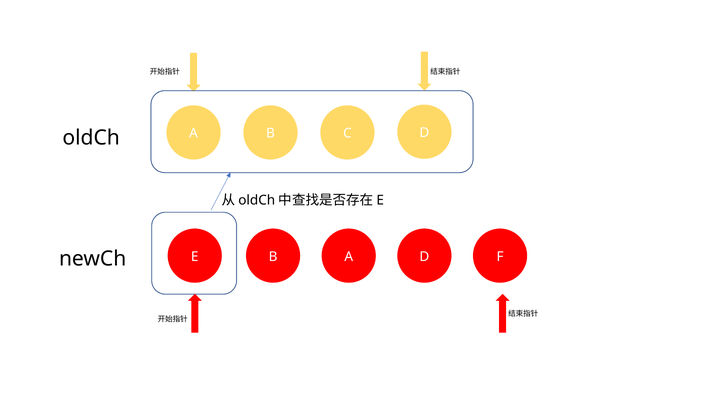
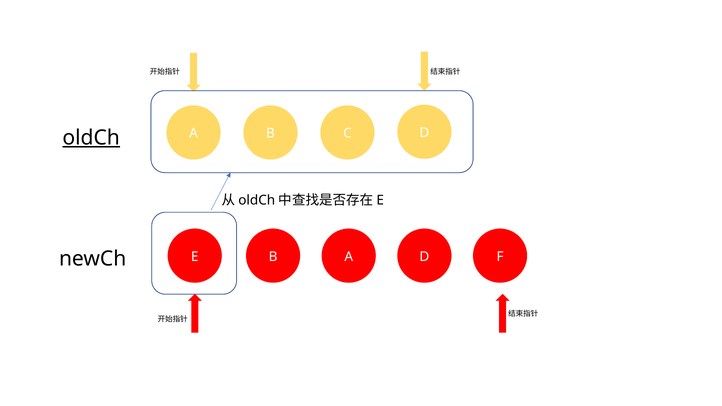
oldCh underline: none -> present (91, 138)
